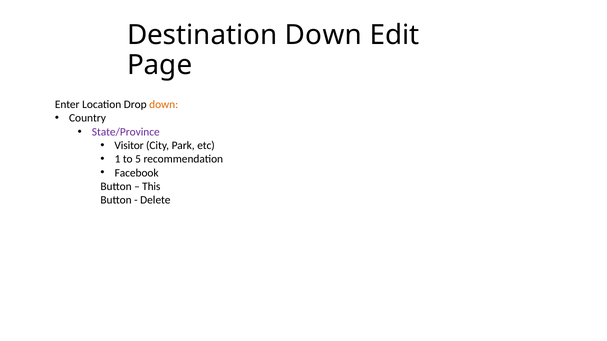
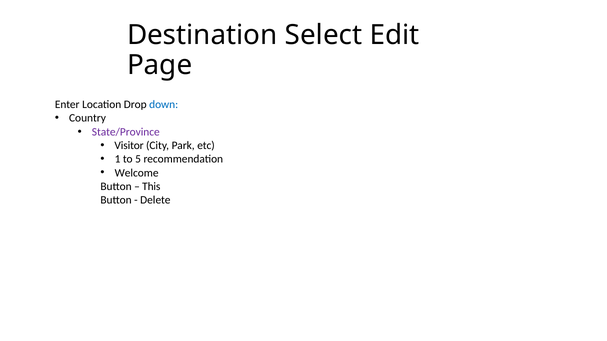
Destination Down: Down -> Select (324, 35)
down colour: orange -> blue (164, 105)
Facebook: Facebook -> Welcome (137, 173)
